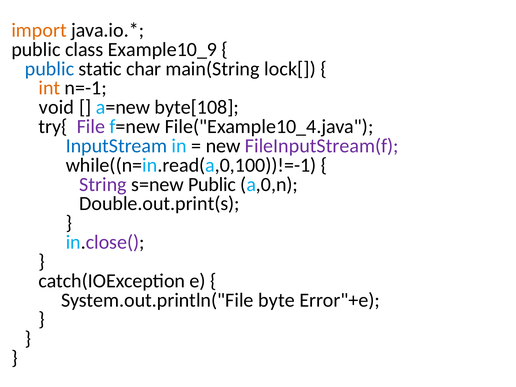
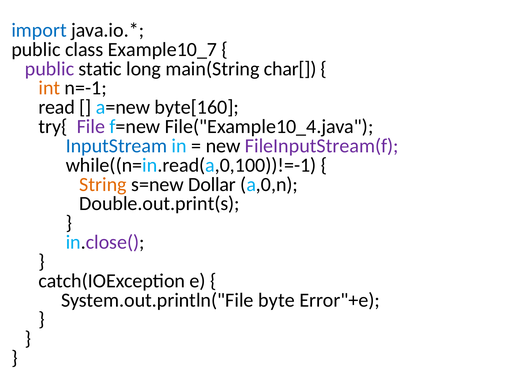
import colour: orange -> blue (39, 30)
Example10_9: Example10_9 -> Example10_7 (163, 49)
public colour: blue -> purple (50, 69)
char: char -> long (144, 69)
lock[: lock[ -> char[ (290, 69)
void: void -> read (57, 107)
byte[108: byte[108 -> byte[160 (197, 107)
String colour: purple -> orange (103, 184)
s=new Public: Public -> Dollar (212, 184)
